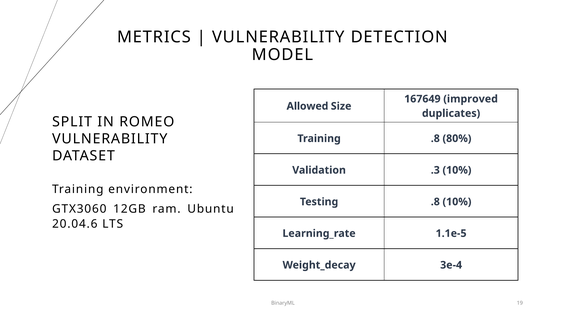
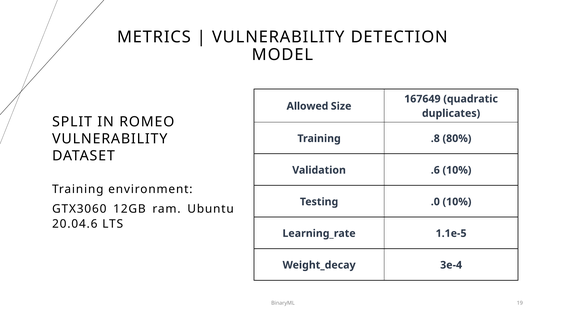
improved: improved -> quadratic (471, 99)
.3: .3 -> .6 (435, 170)
Testing .8: .8 -> .0 (435, 202)
